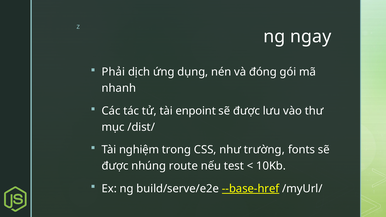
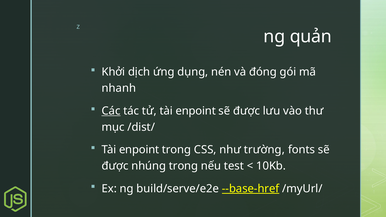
ngay: ngay -> quản (311, 36)
Phải: Phải -> Khởi (113, 72)
Các underline: none -> present (111, 111)
nghiệm: nghiệm -> enpoint (139, 150)
nhúng route: route -> trong (183, 166)
